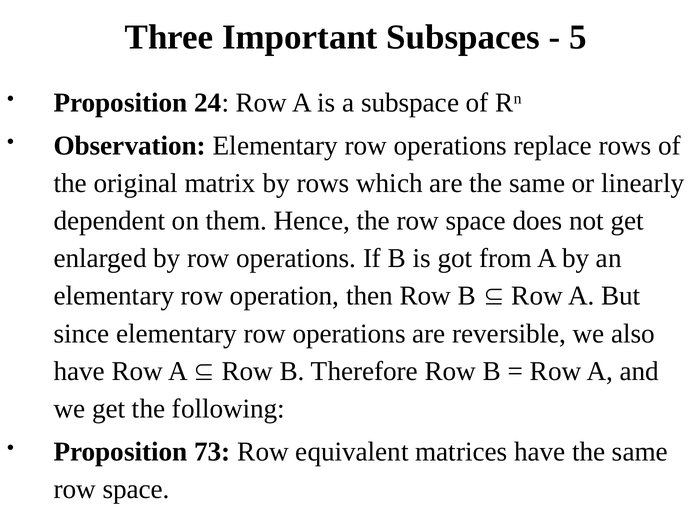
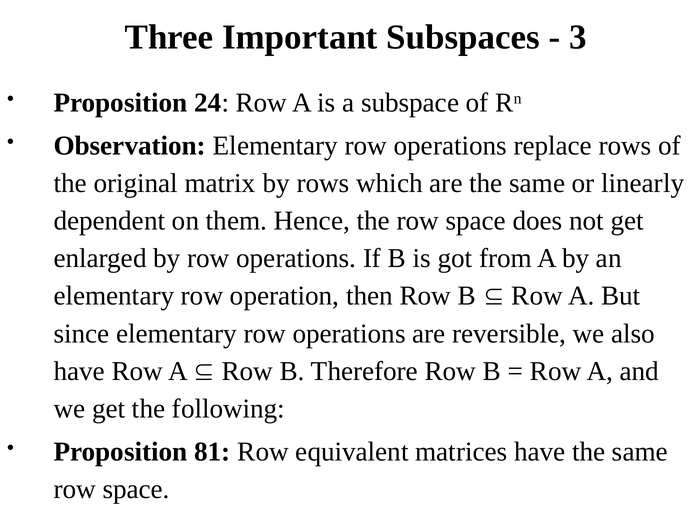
5: 5 -> 3 (578, 37)
73: 73 -> 81 (212, 452)
